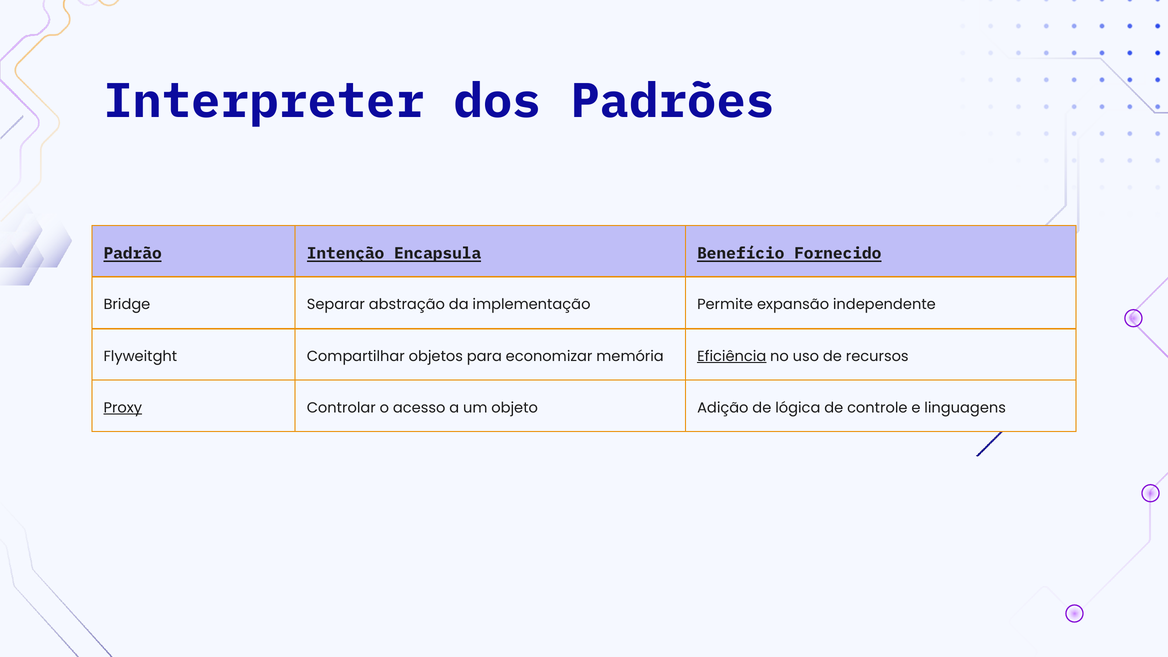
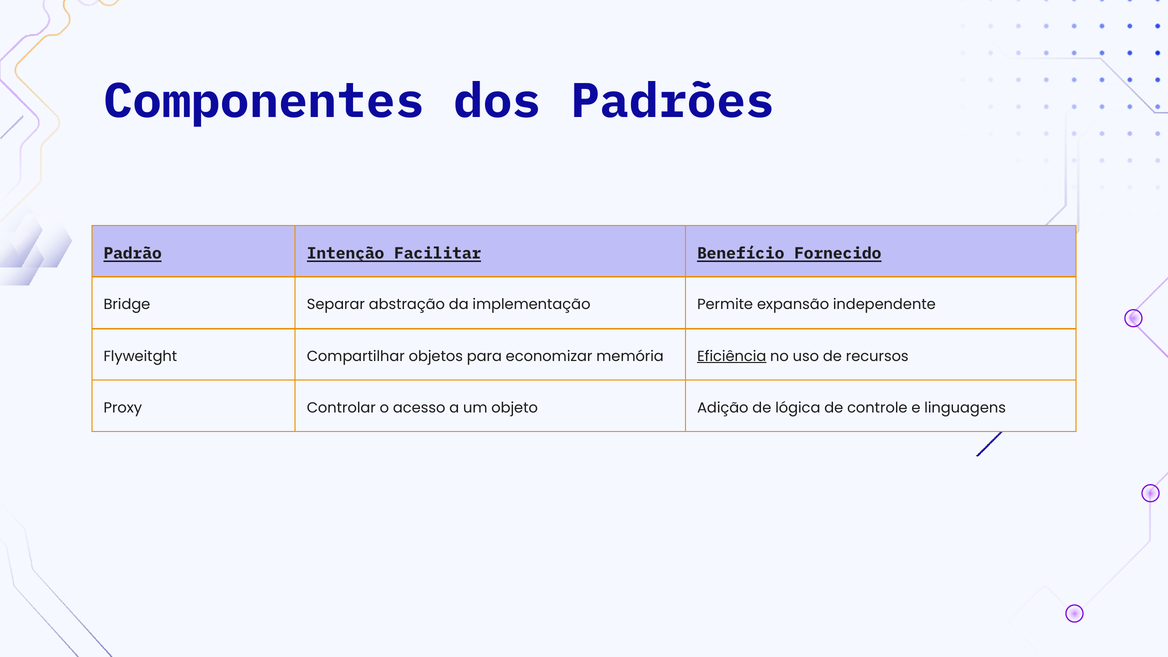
Interpreter: Interpreter -> Componentes (264, 101)
Encapsula: Encapsula -> Facilitar (438, 253)
Proxy underline: present -> none (123, 408)
